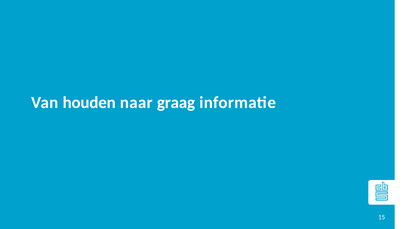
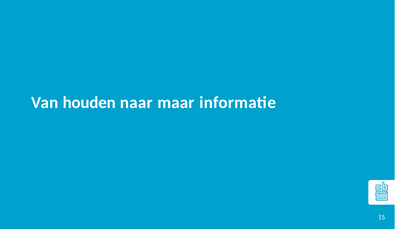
graag: graag -> maar (176, 102)
